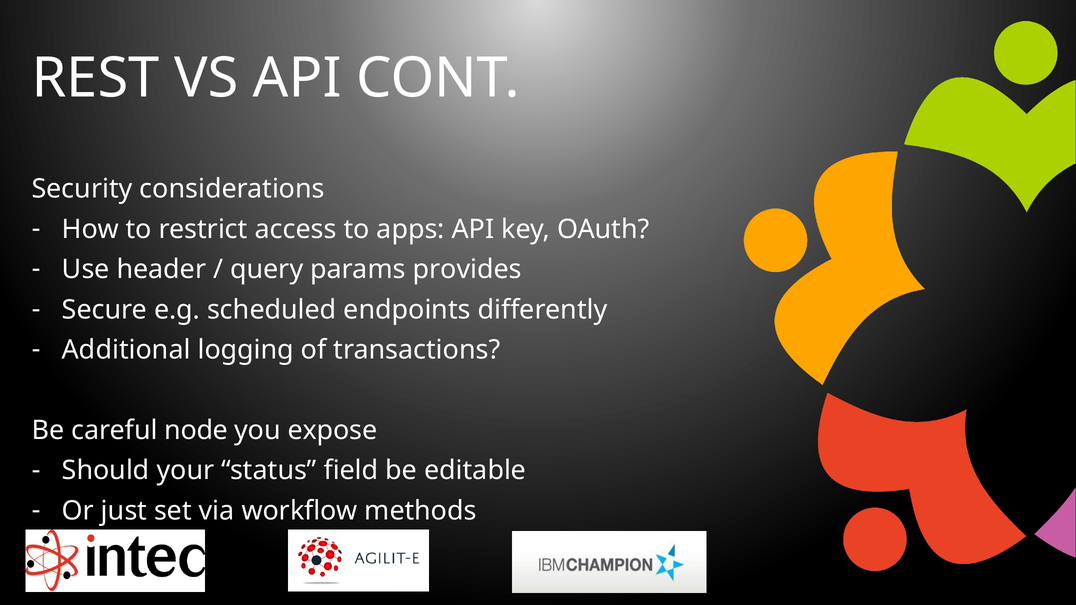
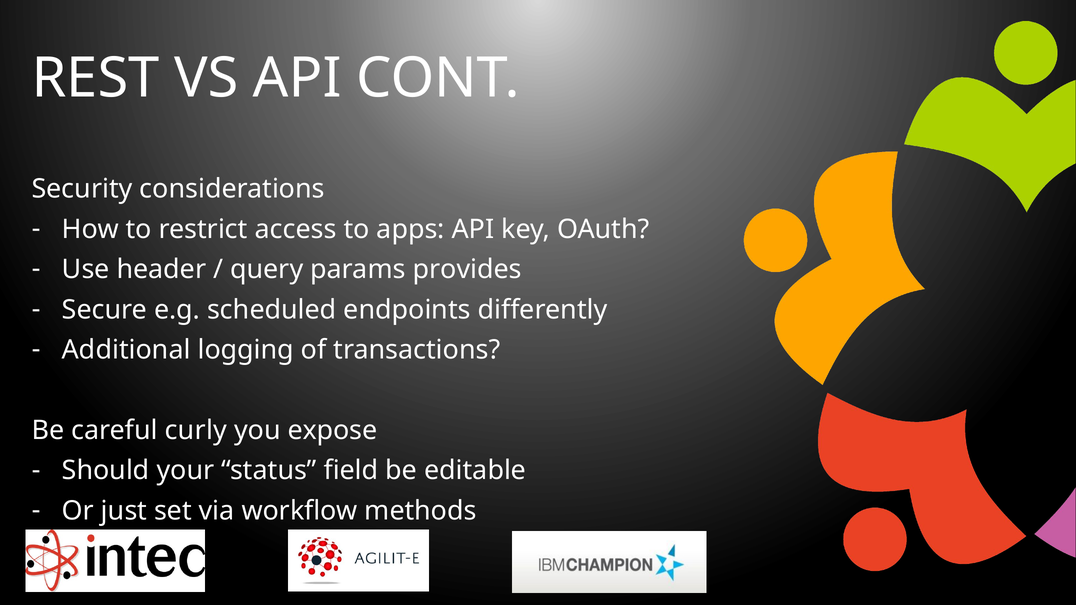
node: node -> curly (196, 431)
